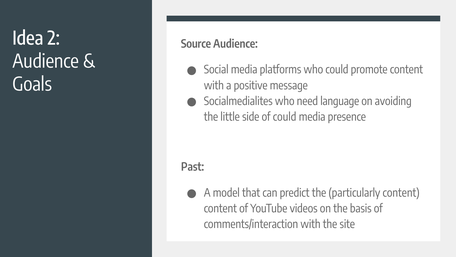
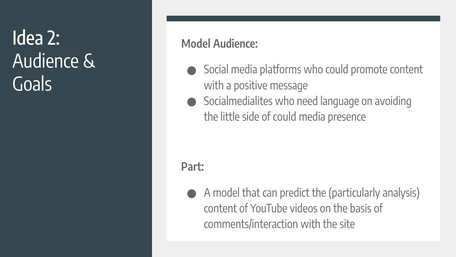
Source: Source -> Model (196, 44)
Past: Past -> Part (193, 167)
particularly content: content -> analysis (401, 193)
